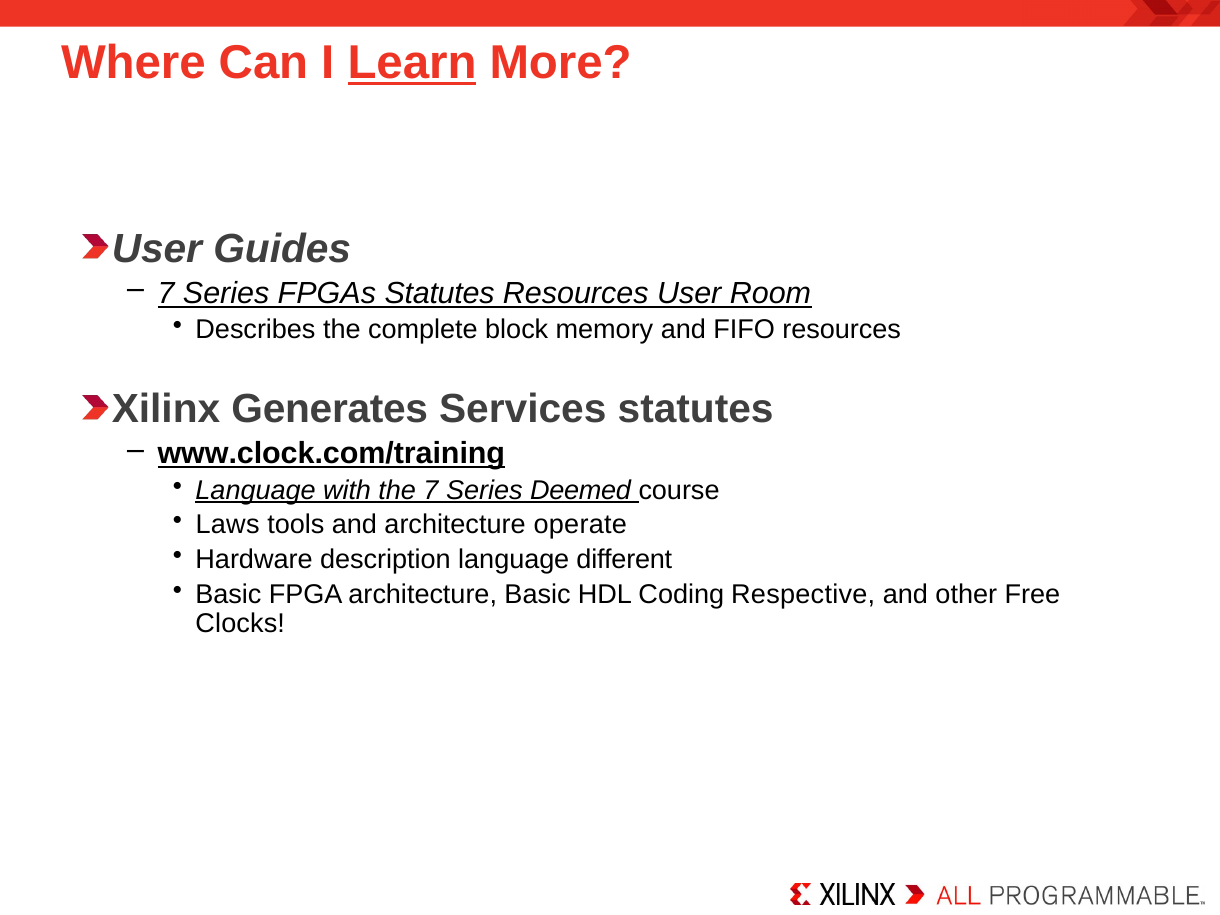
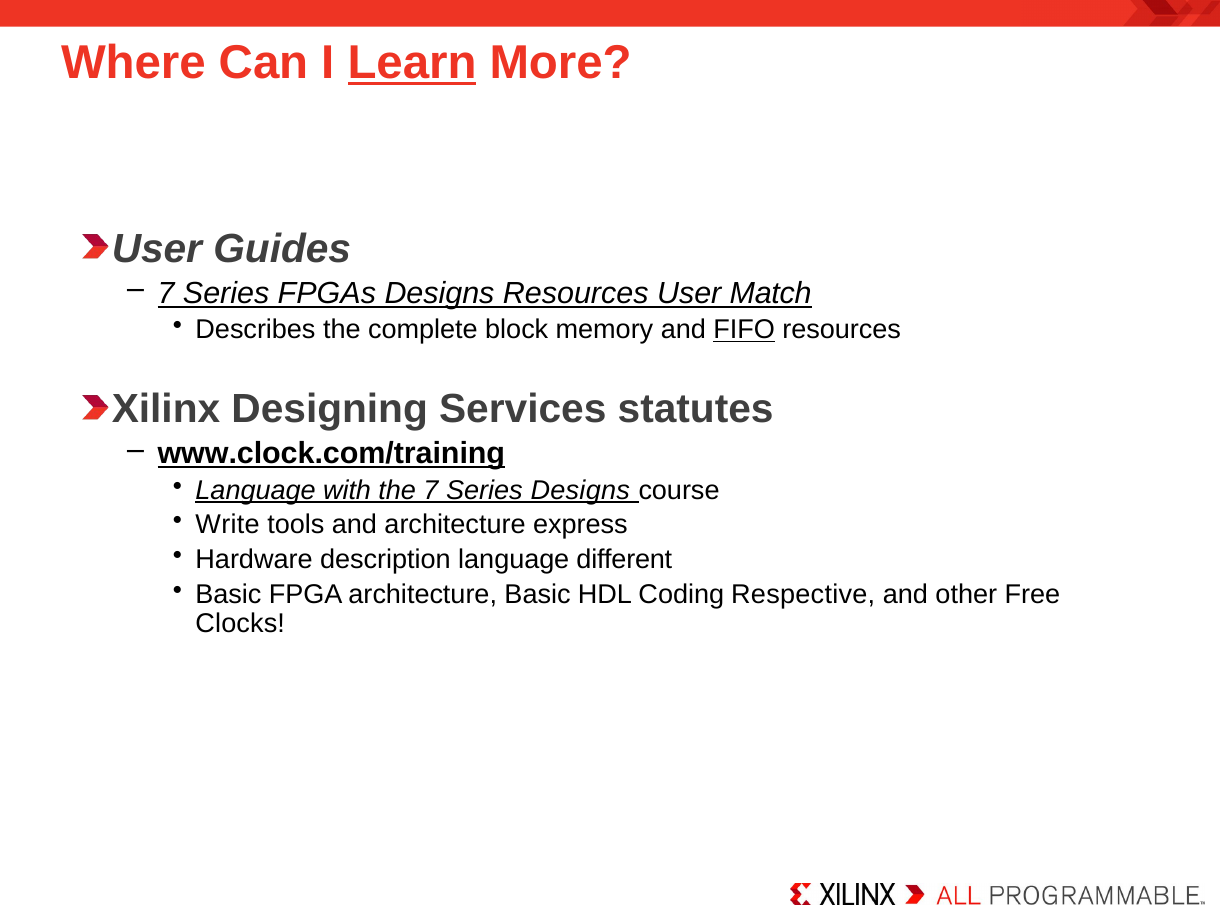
FPGAs Statutes: Statutes -> Designs (439, 293)
Room: Room -> Match (771, 293)
FIFO underline: none -> present (744, 330)
Generates: Generates -> Designing (330, 409)
Series Deemed: Deemed -> Designs (580, 490)
Laws: Laws -> Write (228, 525)
operate: operate -> express (580, 525)
